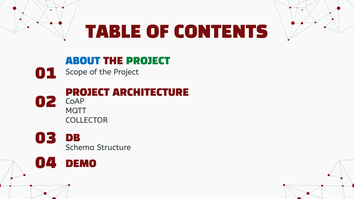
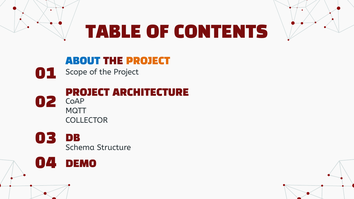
PROJECT colour: green -> orange (148, 61)
